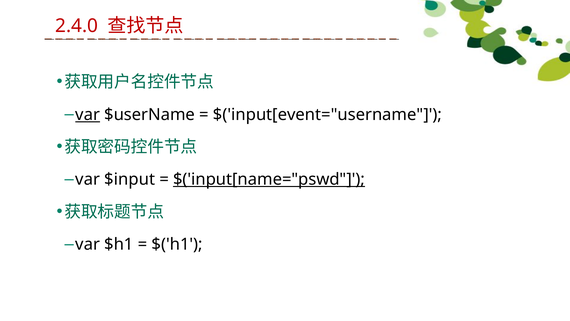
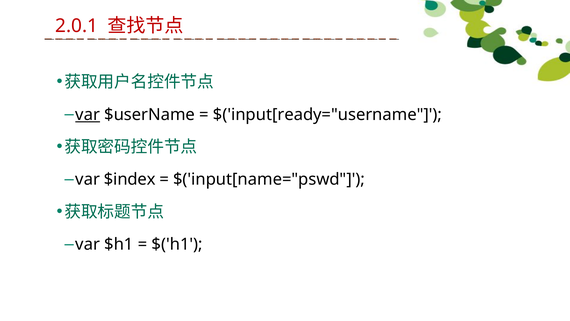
2.4.0: 2.4.0 -> 2.0.1 (77, 26)
$('input[event="username: $('input[event="username -> $('input[ready="username (328, 114)
$input: $input -> $index (130, 179)
$('input[name="pswd underline: present -> none (269, 179)
